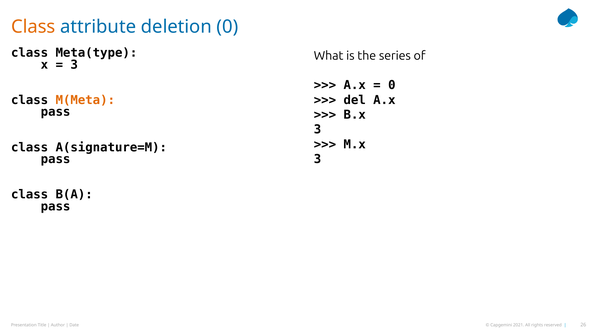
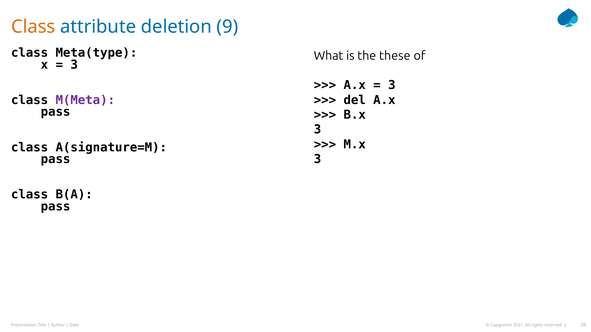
deletion 0: 0 -> 9 (227, 27)
series: series -> these (395, 56)
0: 0 -> 3 (392, 85)
M(Meta colour: orange -> purple (85, 100)
